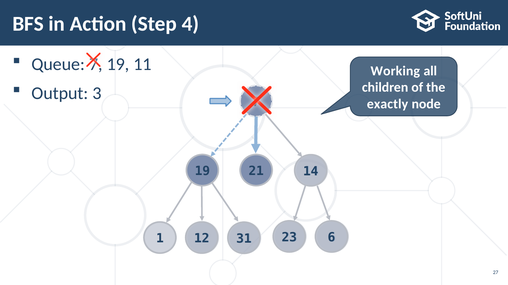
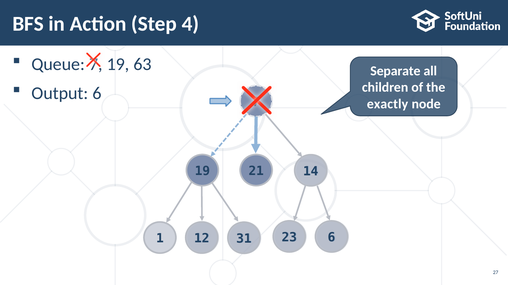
11: 11 -> 63 (143, 64)
Working: Working -> Separate (395, 71)
Output 3: 3 -> 6 (97, 93)
